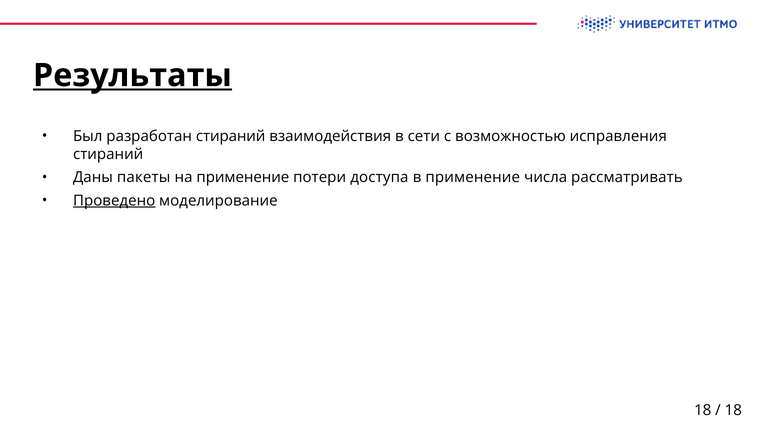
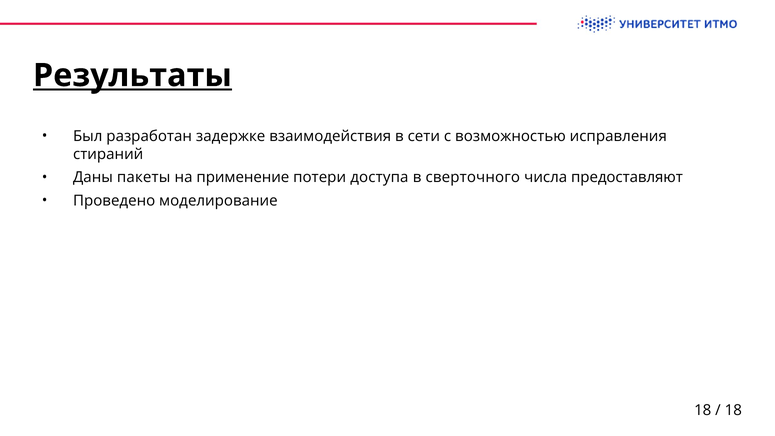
разработан стираний: стираний -> задержке (231, 136)
в применение: применение -> сверточного (473, 177)
рассматривать: рассматривать -> предоставляют (627, 177)
Проведено underline: present -> none (114, 201)
